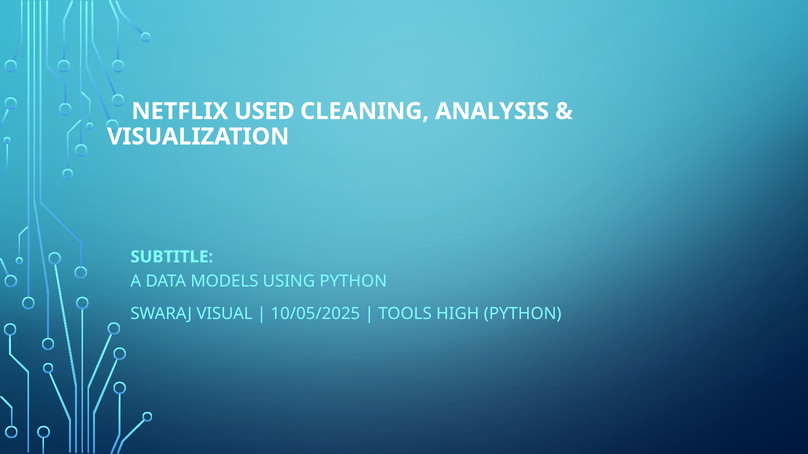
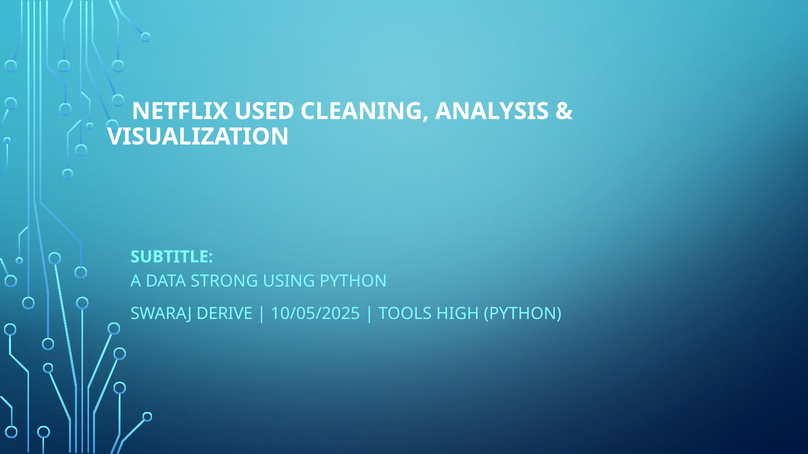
MODELS: MODELS -> STRONG (224, 281)
VISUAL: VISUAL -> DERIVE (225, 314)
